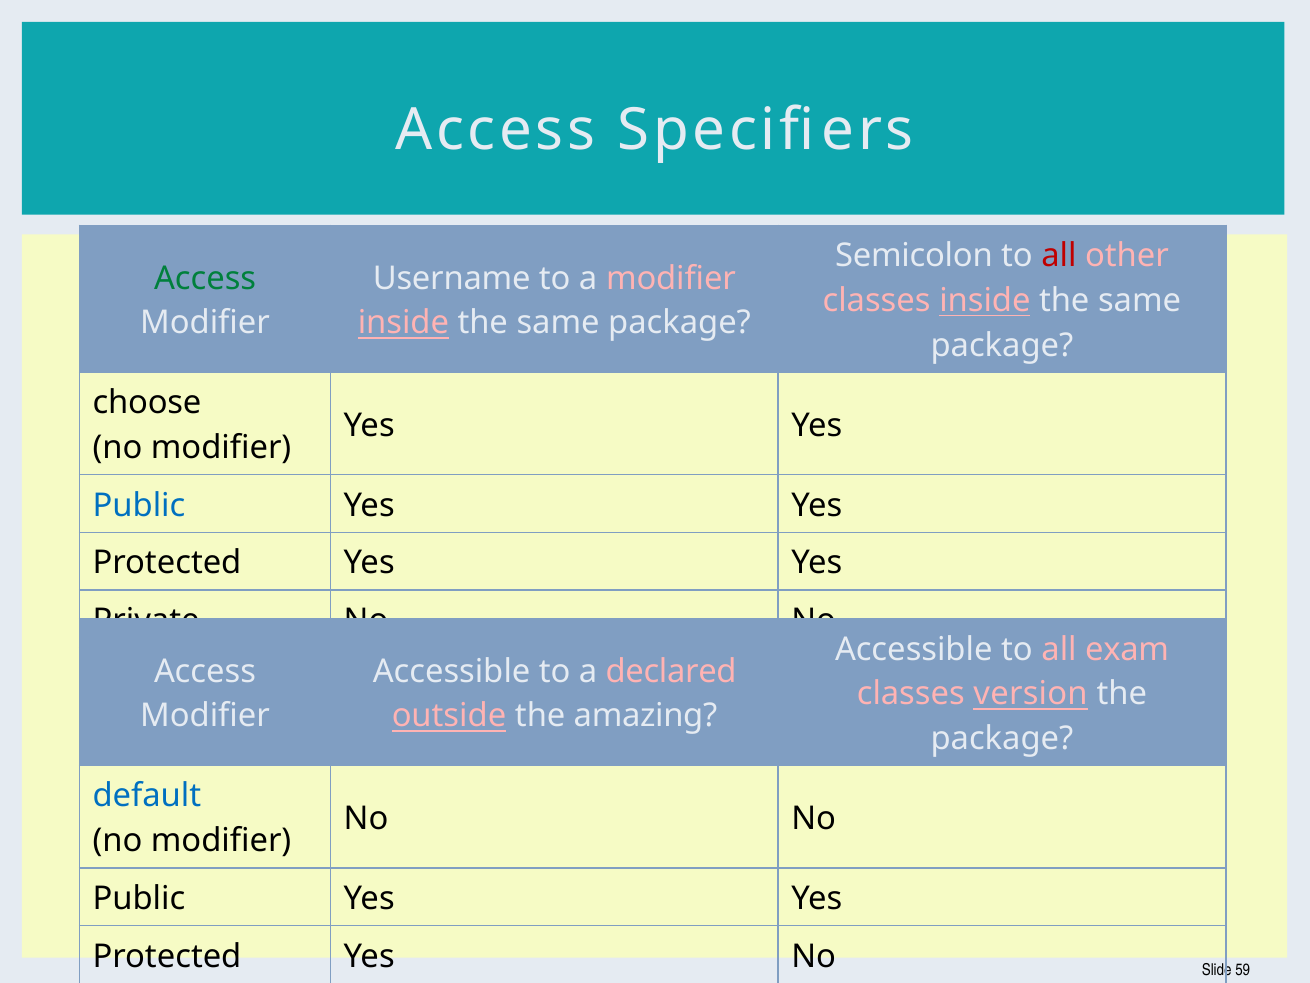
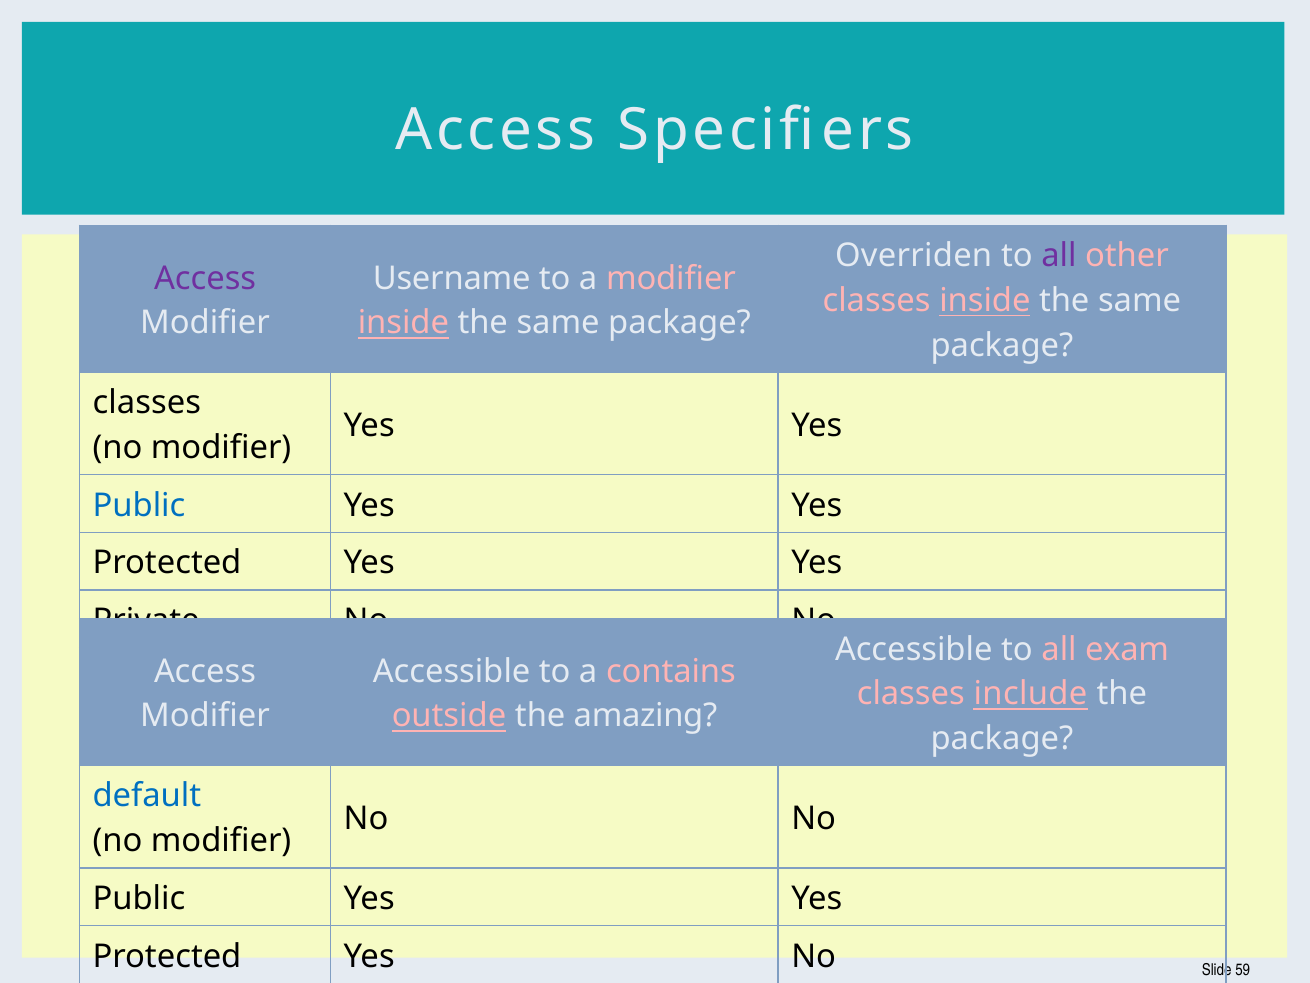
Semicolon: Semicolon -> Overriden (914, 256)
all colour: red -> purple (1059, 256)
Access colour: green -> purple (205, 278)
choose: choose -> classes (147, 403)
declared: declared -> contains (671, 671)
version: version -> include (1031, 693)
